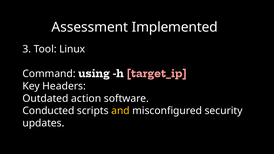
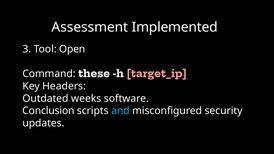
Linux: Linux -> Open (72, 49)
using: using -> these (94, 74)
action: action -> weeks (86, 99)
Conducted: Conducted -> Conclusion (48, 111)
and colour: yellow -> light blue (120, 111)
